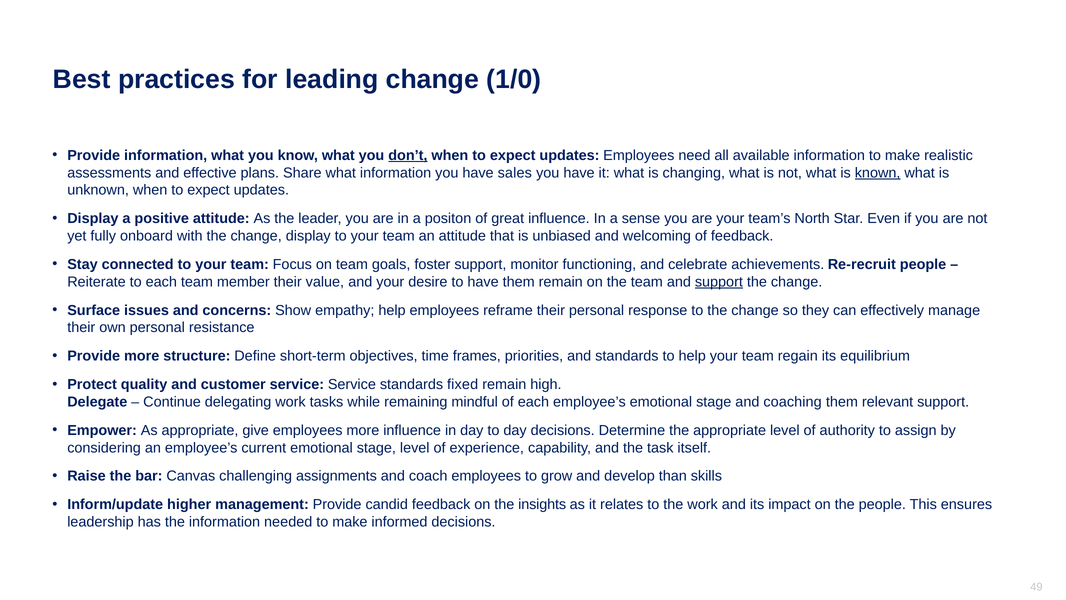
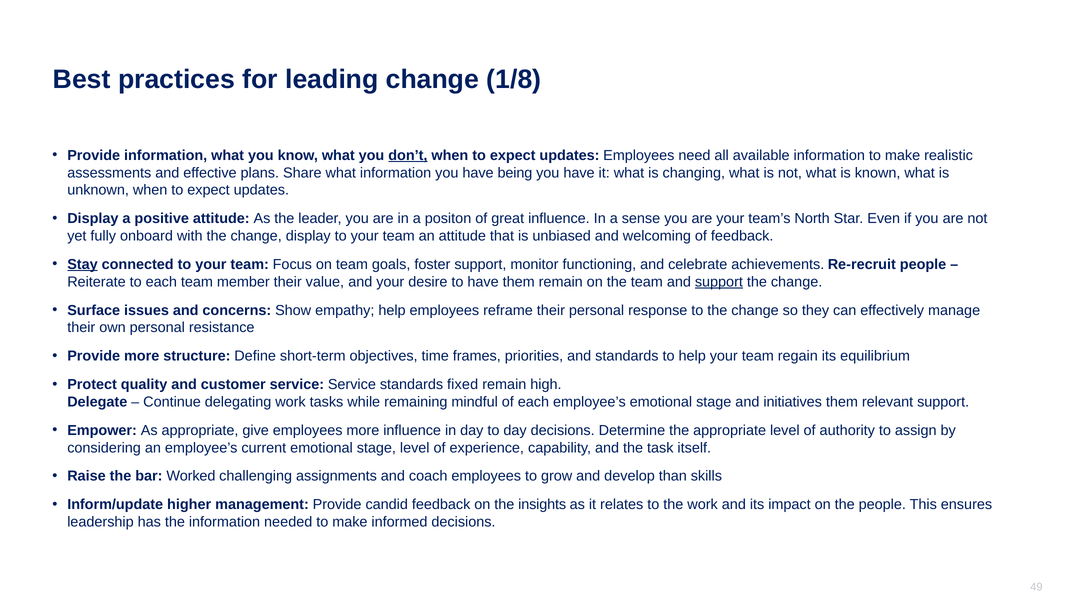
1/0: 1/0 -> 1/8 (514, 79)
sales: sales -> being (515, 173)
known underline: present -> none (878, 173)
Stay underline: none -> present (82, 264)
coaching: coaching -> initiatives (793, 402)
Canvas: Canvas -> Worked (191, 476)
